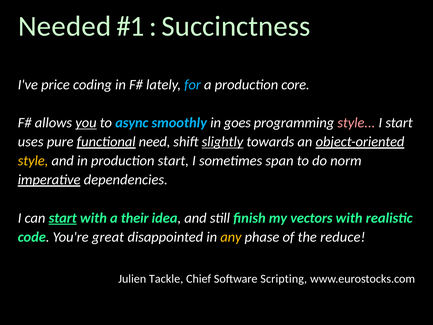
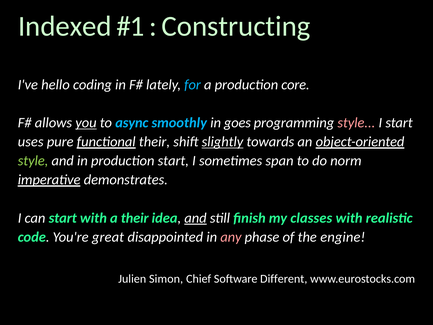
Needed: Needed -> Indexed (65, 26)
Succinctness: Succinctness -> Constructing (236, 26)
price: price -> hello (55, 85)
functional need: need -> their (154, 142)
style colour: yellow -> light green (33, 161)
dependencies: dependencies -> demonstrates (126, 180)
start underline: present -> none (63, 218)
and underline: none -> present (196, 218)
vectors: vectors -> classes (311, 218)
any colour: yellow -> pink (231, 237)
reduce: reduce -> engine (343, 237)
Tackle: Tackle -> Simon (166, 279)
Scripting: Scripting -> Different (284, 279)
